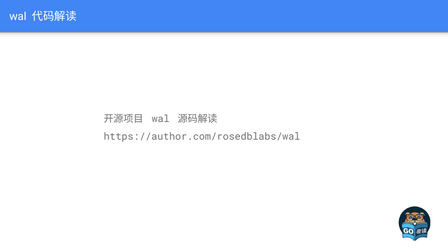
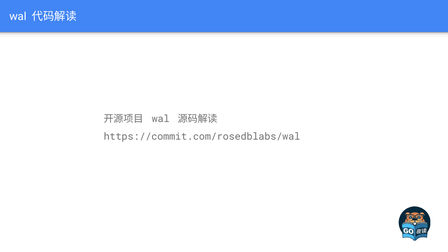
https://author.com/rosedblabs/wal: https://author.com/rosedblabs/wal -> https://commit.com/rosedblabs/wal (202, 137)
